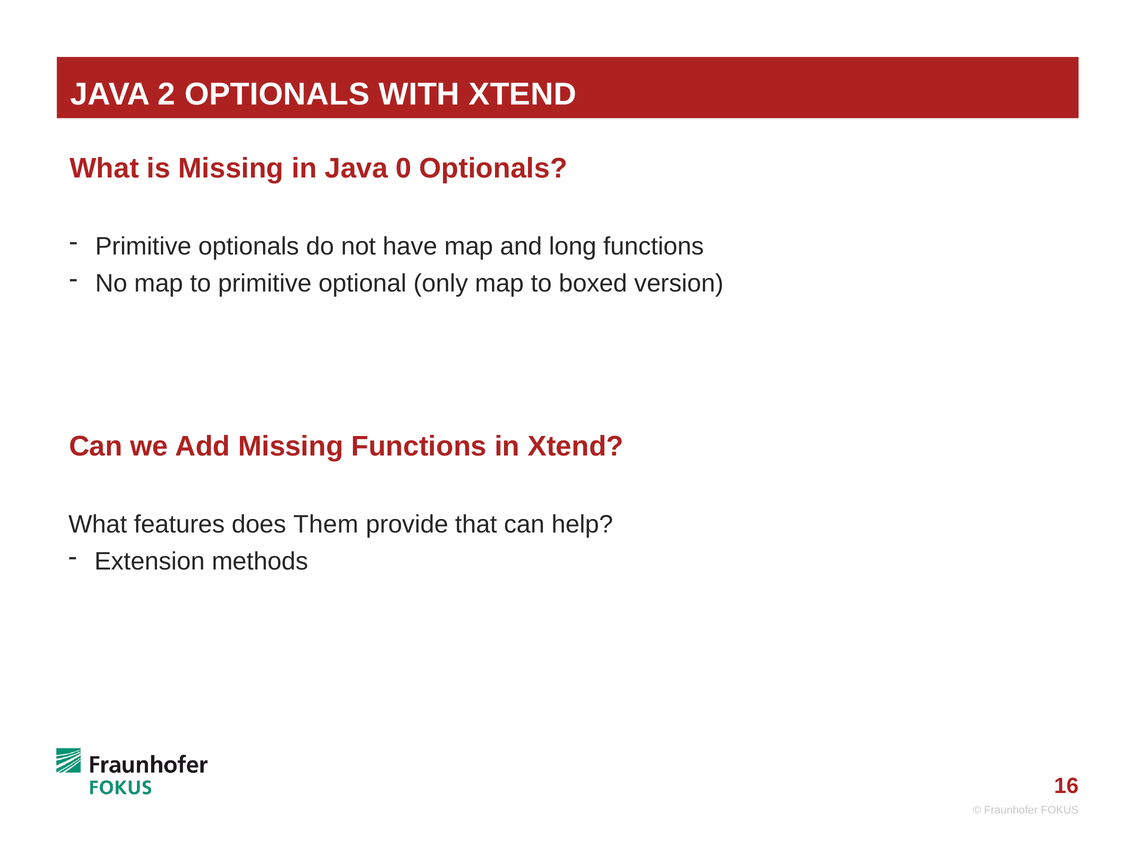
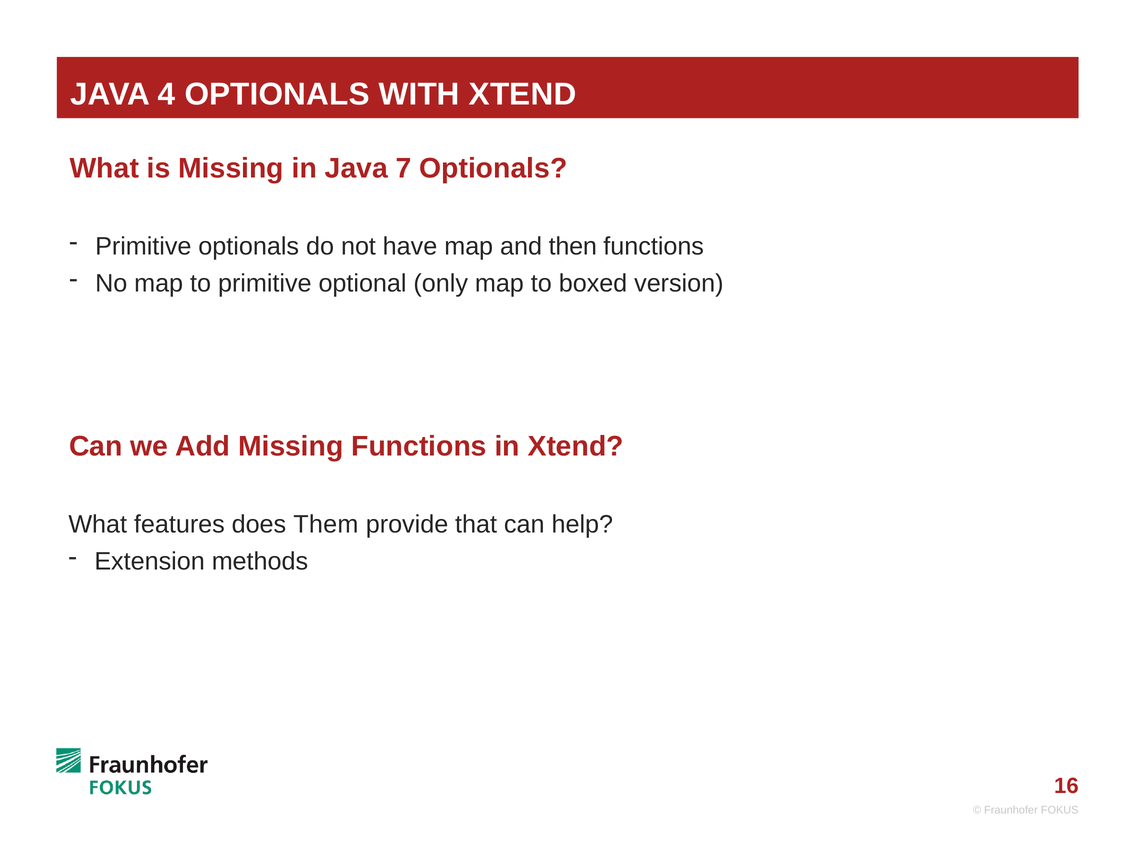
2: 2 -> 4 (167, 94)
0: 0 -> 7 (404, 168)
long: long -> then (573, 247)
